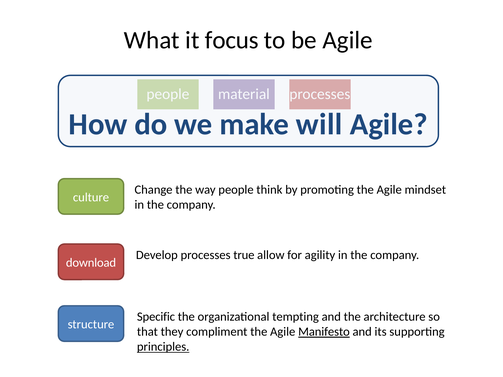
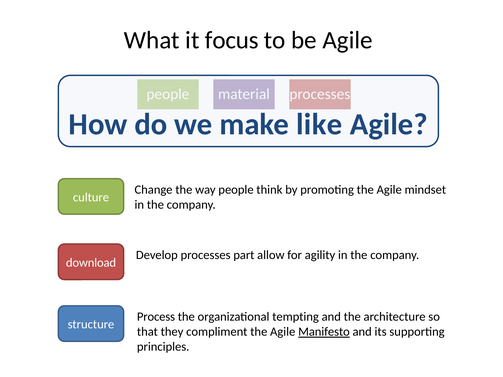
will: will -> like (319, 124)
true: true -> part (244, 255)
Specific: Specific -> Process (156, 317)
principles underline: present -> none (163, 347)
